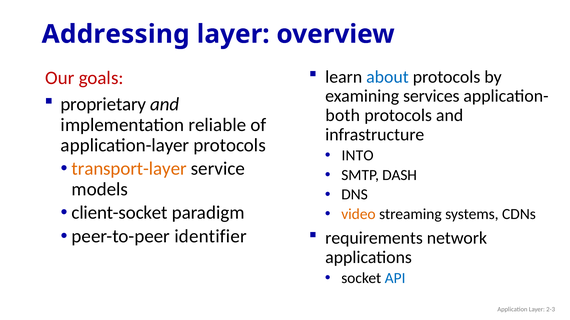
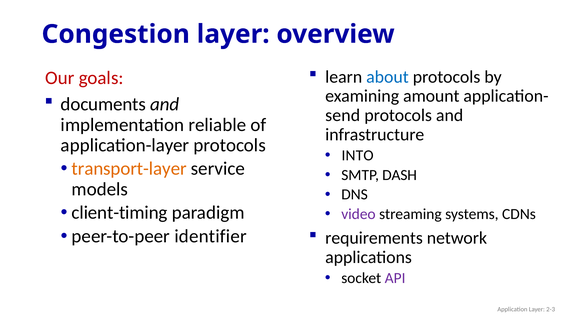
Addressing: Addressing -> Congestion (116, 34)
services: services -> amount (431, 96)
proprietary: proprietary -> documents (103, 104)
both: both -> send (343, 116)
client-socket: client-socket -> client-timing (120, 213)
video colour: orange -> purple (358, 215)
API colour: blue -> purple (395, 279)
